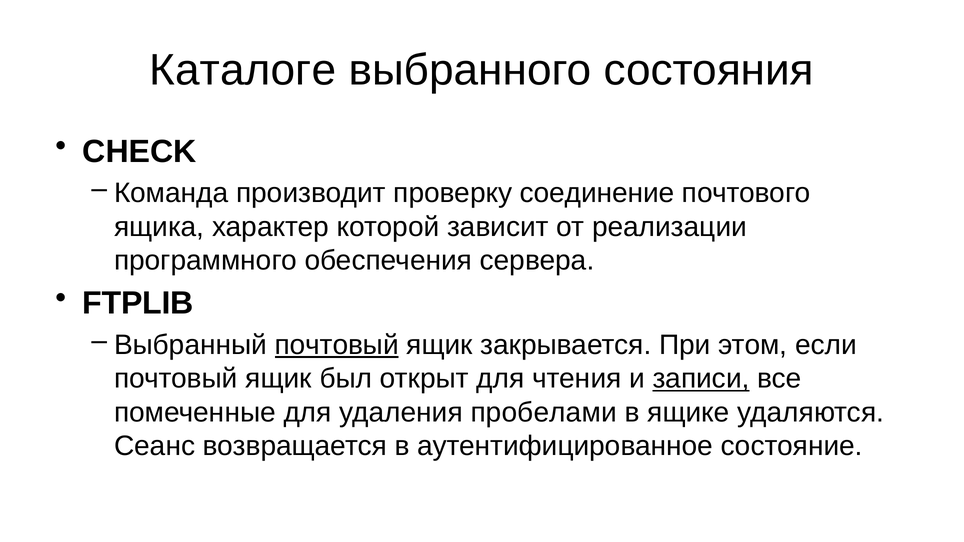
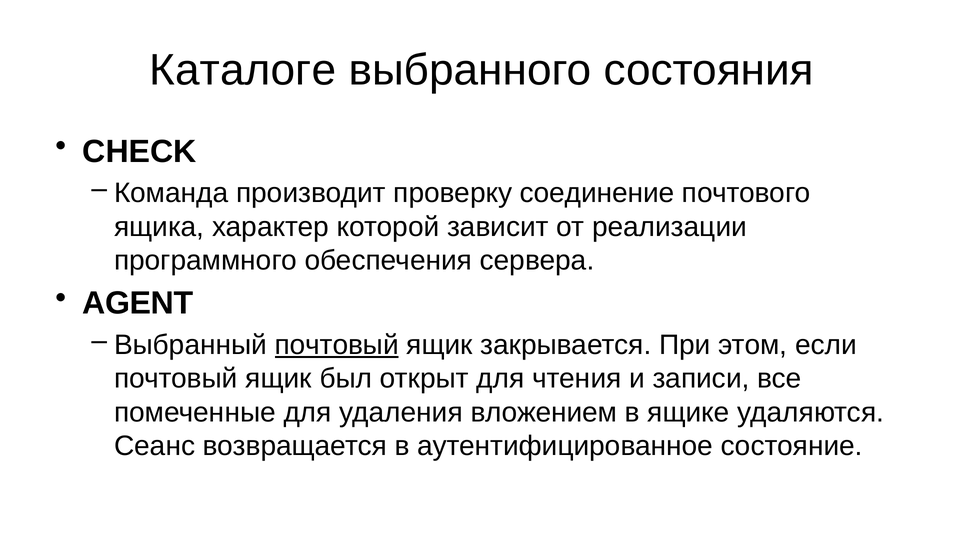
FTPLIB: FTPLIB -> AGENT (138, 304)
записи underline: present -> none (701, 379)
пробелами: пробелами -> вложением (544, 413)
